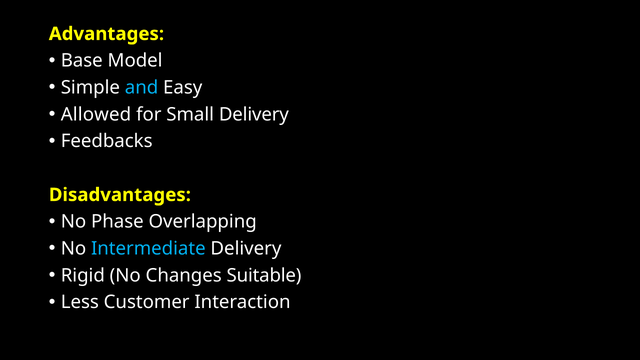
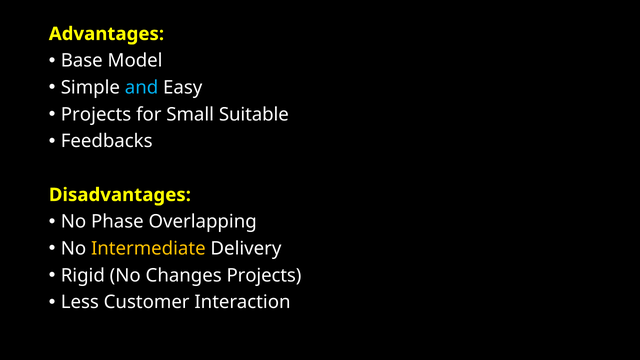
Allowed: Allowed -> Projects (96, 114)
Small Delivery: Delivery -> Suitable (254, 114)
Intermediate colour: light blue -> yellow (148, 249)
Changes Suitable: Suitable -> Projects (264, 275)
